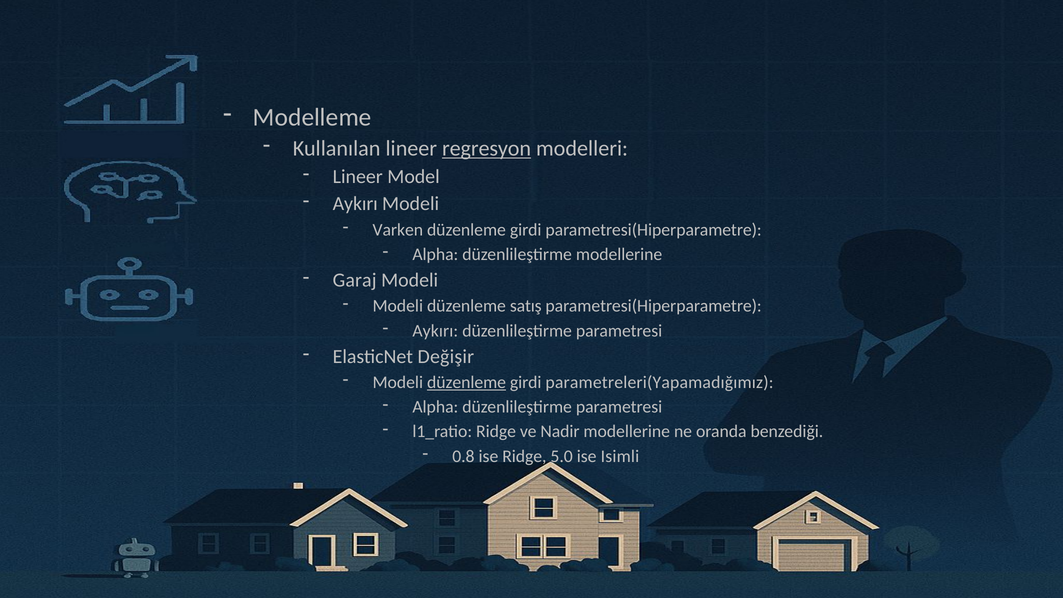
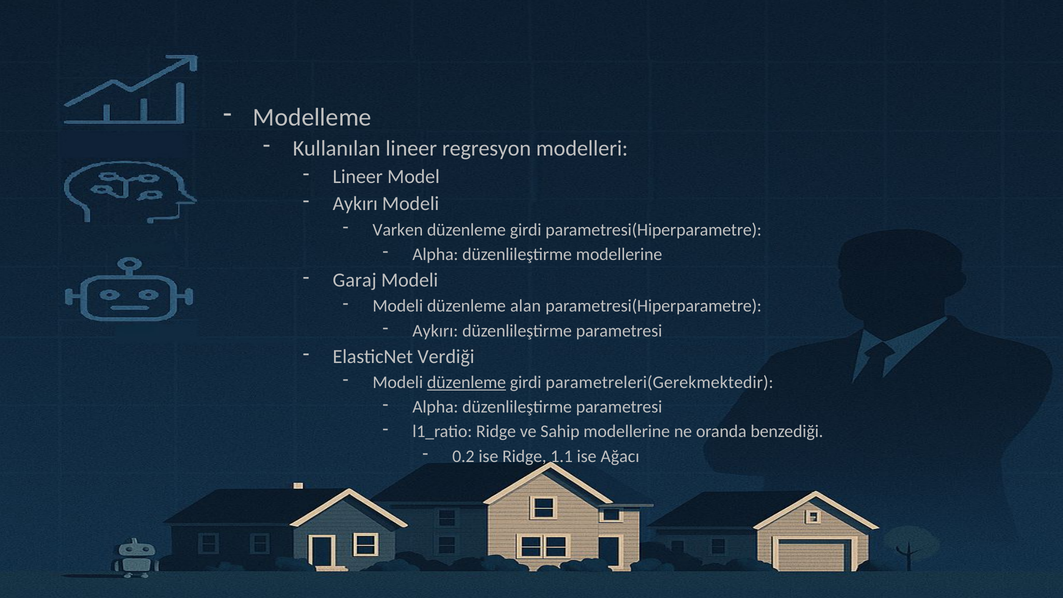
regresyon underline: present -> none (487, 148)
satış: satış -> alan (526, 306)
Değişir: Değişir -> Verdiği (446, 356)
parametreleri(Yapamadığımız: parametreleri(Yapamadığımız -> parametreleri(Gerekmektedir (660, 382)
Nadir: Nadir -> Sahip (560, 432)
0.8: 0.8 -> 0.2 (463, 456)
5.0: 5.0 -> 1.1 (562, 456)
Isimli: Isimli -> Ağacı (620, 456)
